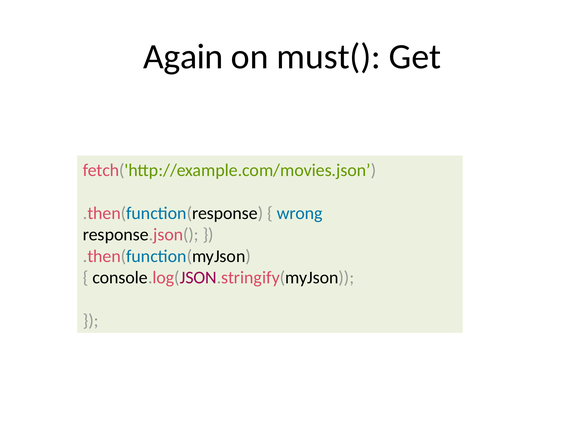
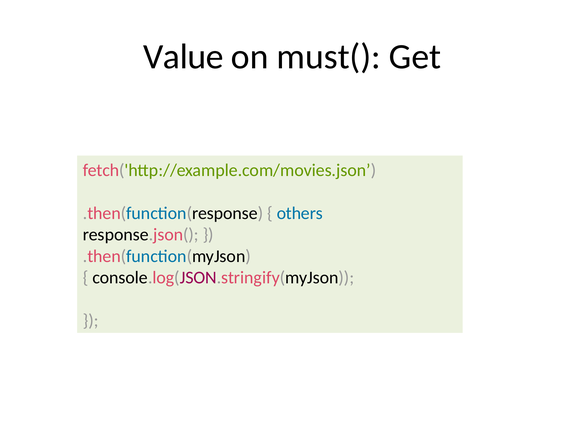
Again: Again -> Value (183, 57)
wrong: wrong -> others (300, 213)
